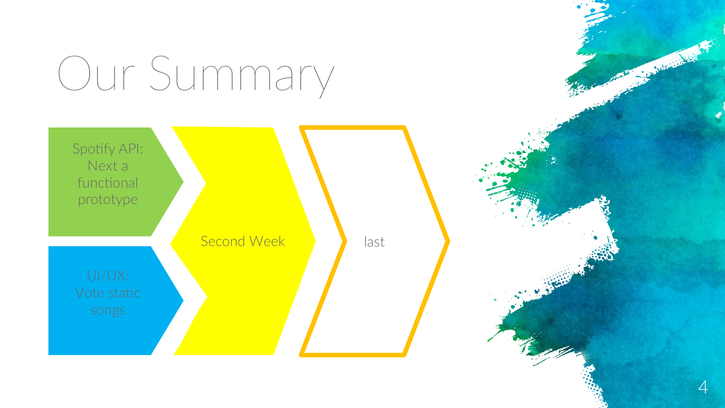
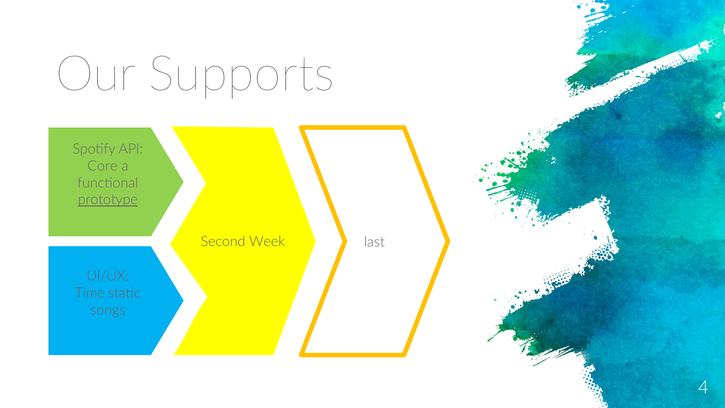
Summary: Summary -> Supports (242, 74)
Next: Next -> Core (102, 166)
prototype underline: none -> present (108, 200)
Vote: Vote -> Time (90, 293)
